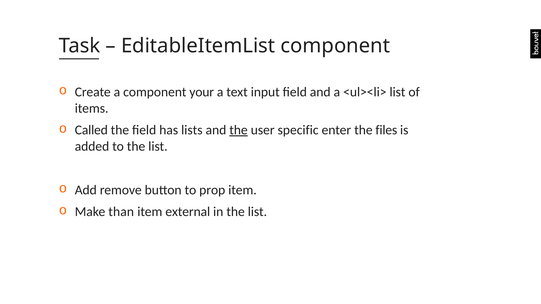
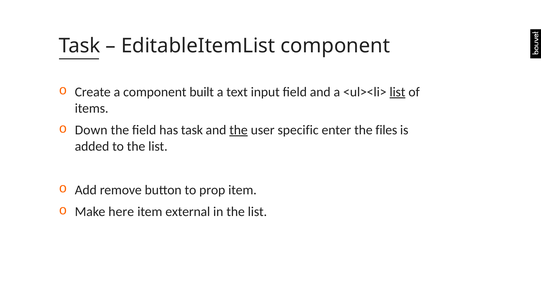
your: your -> built (202, 92)
list underline: none -> present (397, 92)
Called: Called -> Down (91, 130)
has lists: lists -> task (192, 130)
than: than -> here (121, 212)
